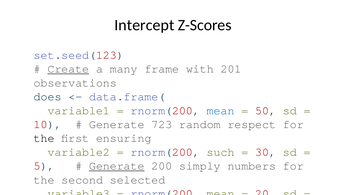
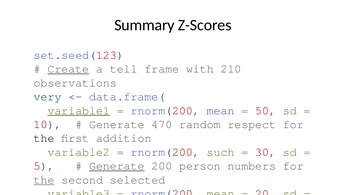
Intercept: Intercept -> Summary (144, 25)
many: many -> tell (124, 69)
201: 201 -> 210 (231, 69)
does: does -> very (48, 96)
variable1 underline: none -> present (79, 110)
mean colour: blue -> purple (221, 110)
723: 723 -> 470 (162, 124)
ensuring: ensuring -> addition (124, 138)
simply: simply -> person (200, 166)
the underline: none -> present (44, 179)
